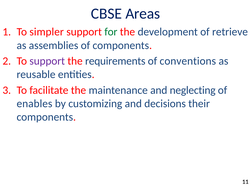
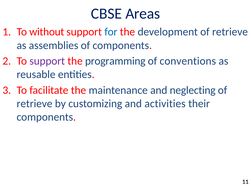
simpler: simpler -> without (47, 32)
for colour: green -> blue (111, 32)
requirements: requirements -> programming (115, 61)
enables: enables -> retrieve (35, 103)
decisions: decisions -> activities (165, 103)
